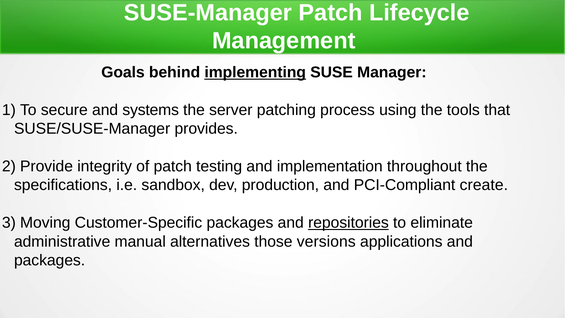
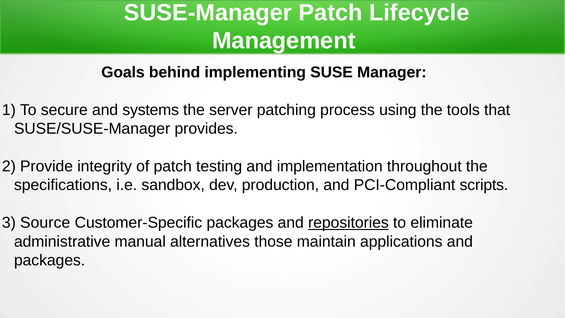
implementing underline: present -> none (255, 72)
create: create -> scripts (484, 185)
Moving: Moving -> Source (45, 223)
versions: versions -> maintain (326, 241)
